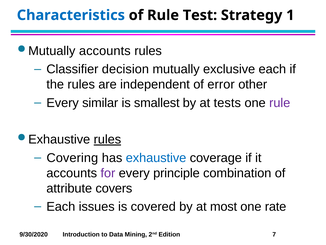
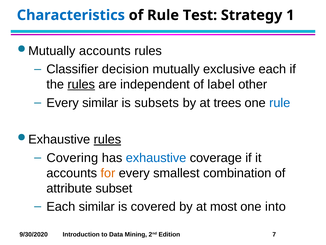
rules underline: none -> present (81, 84)
error: error -> label (221, 84)
smallest: smallest -> subsets (157, 103)
tests: tests -> trees (227, 103)
rule colour: purple -> blue (280, 103)
for colour: purple -> orange (108, 173)
principle: principle -> smallest (176, 173)
covers: covers -> subset (114, 188)
Each issues: issues -> similar (97, 206)
rate: rate -> into (275, 206)
